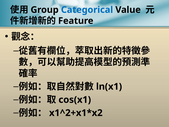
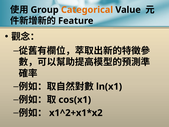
Categorical colour: blue -> orange (87, 10)
